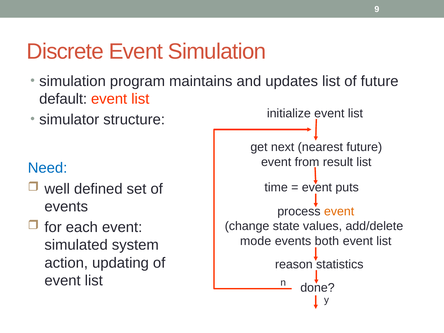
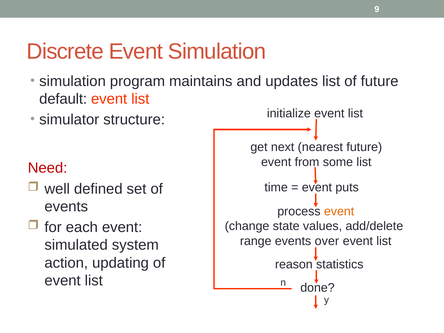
result: result -> some (338, 162)
Need colour: blue -> red (48, 168)
mode: mode -> range (256, 241)
both: both -> over (327, 241)
